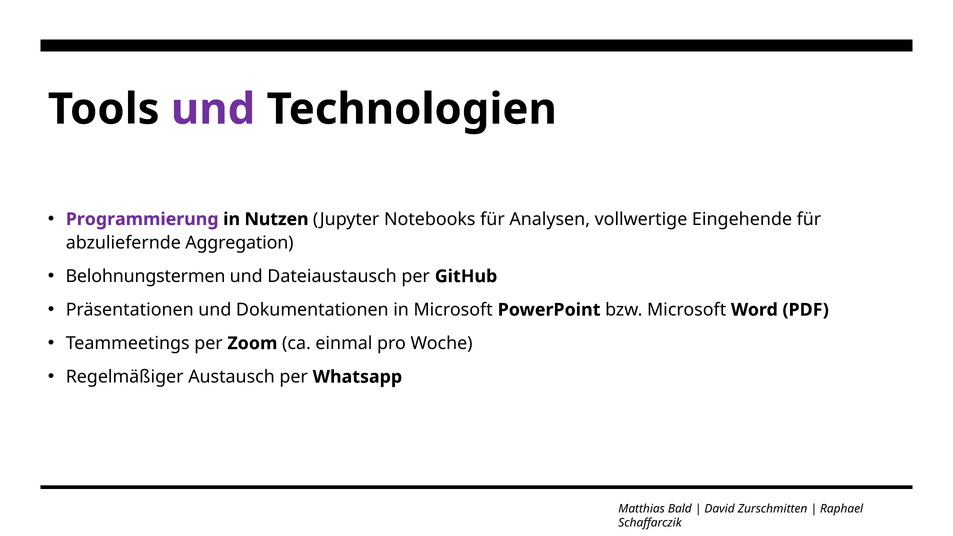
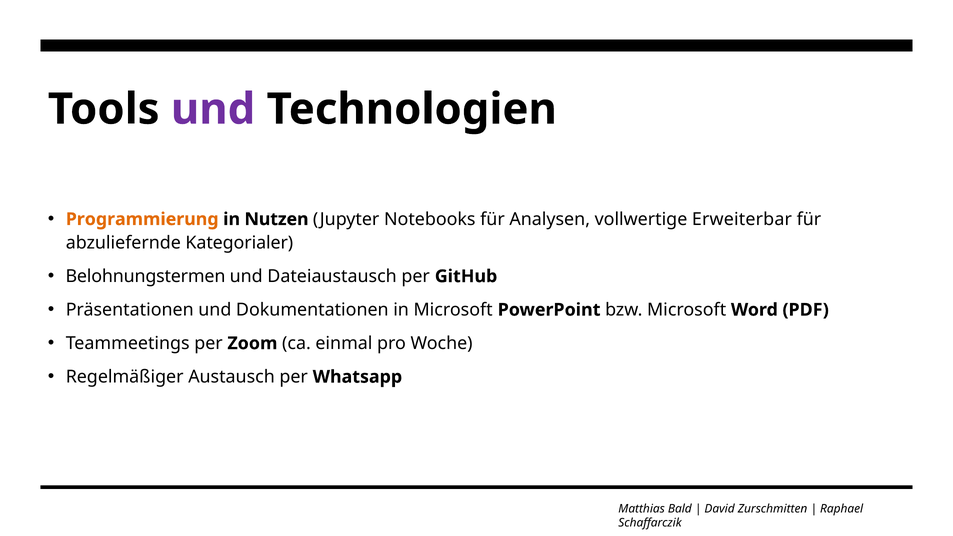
Programmierung colour: purple -> orange (142, 219)
Eingehende: Eingehende -> Erweiterbar (742, 219)
Aggregation: Aggregation -> Kategorialer (239, 243)
